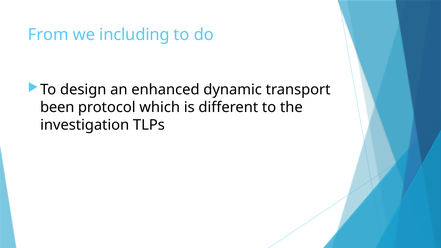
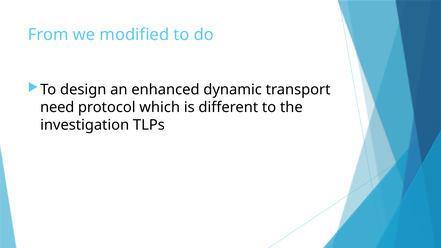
including: including -> modified (134, 35)
been: been -> need (57, 107)
